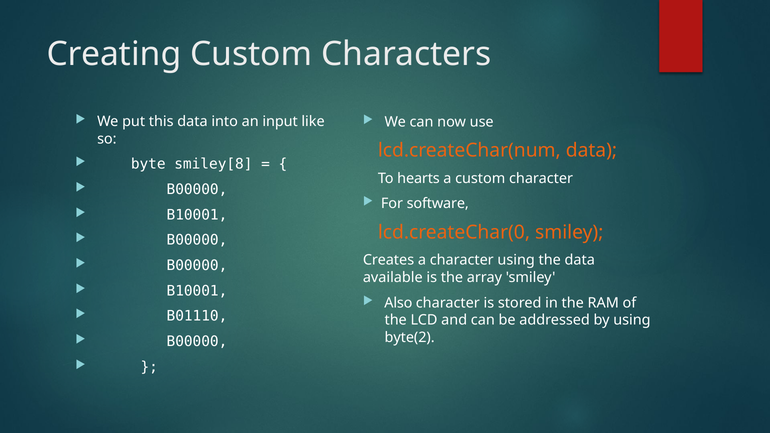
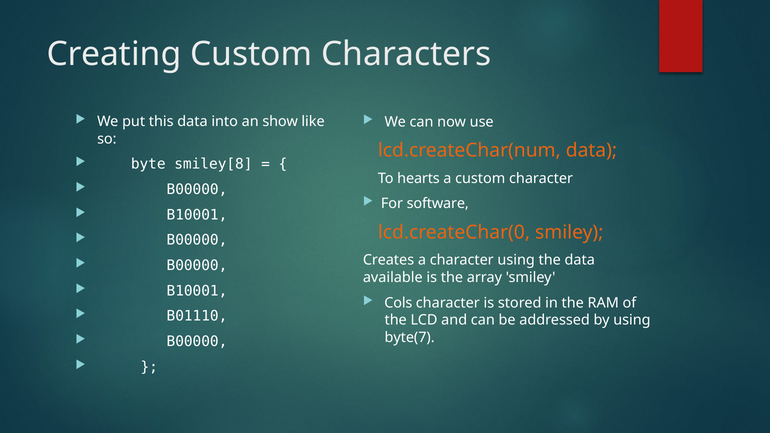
input: input -> show (280, 121)
Also: Also -> Cols (398, 303)
byte(2: byte(2 -> byte(7 (410, 338)
